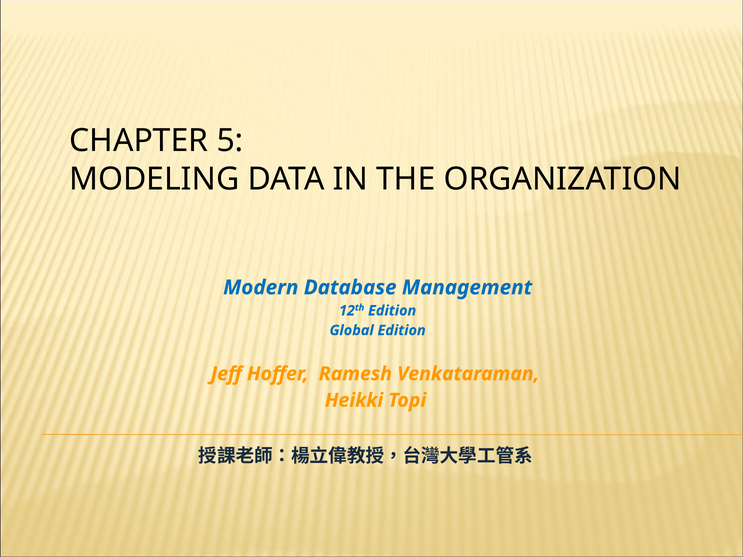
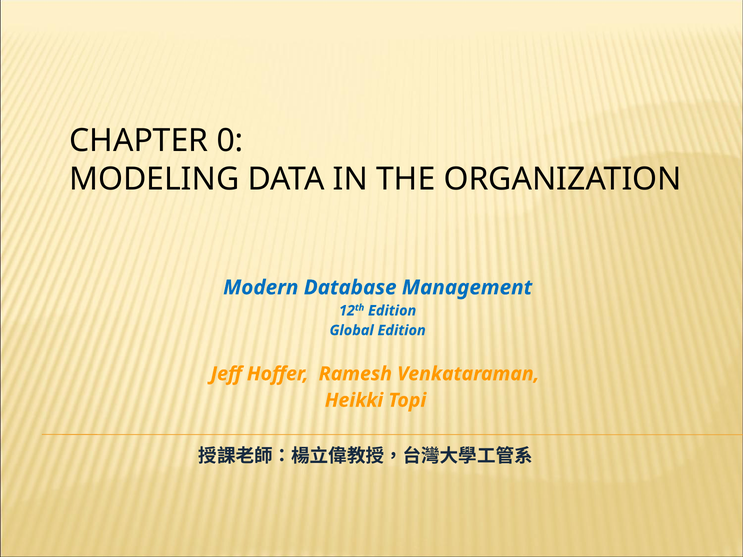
5: 5 -> 0 (230, 141)
